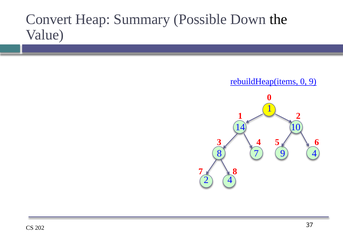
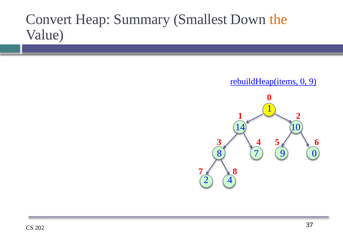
Possible: Possible -> Smallest (200, 19)
the colour: black -> orange (278, 19)
9 4: 4 -> 0 (314, 153)
